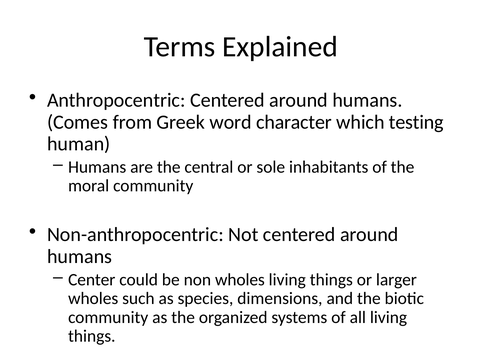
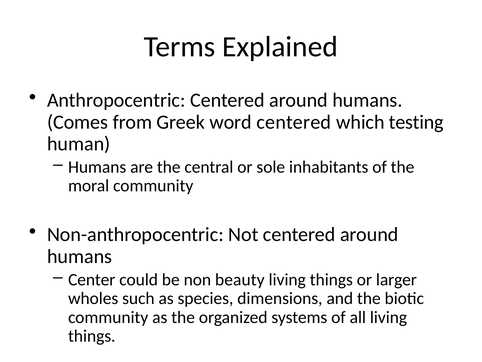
word character: character -> centered (294, 122)
non wholes: wholes -> beauty (240, 279)
